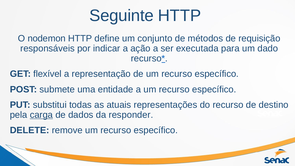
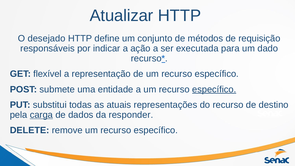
Seguinte: Seguinte -> Atualizar (121, 16)
nodemon: nodemon -> desejado (47, 38)
específico underline: none -> present (214, 89)
